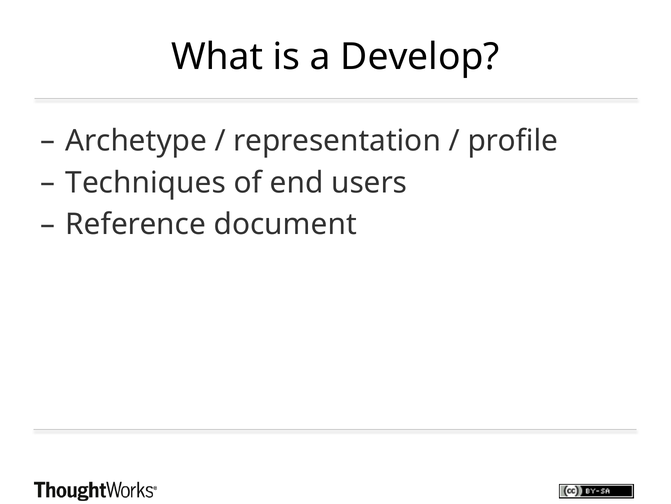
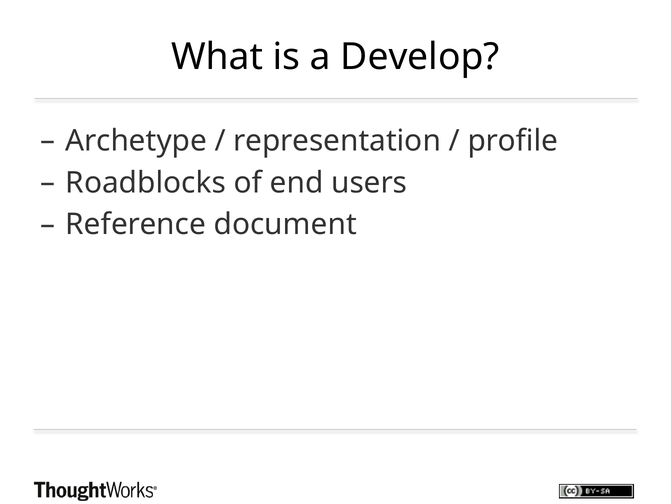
Techniques: Techniques -> Roadblocks (146, 183)
